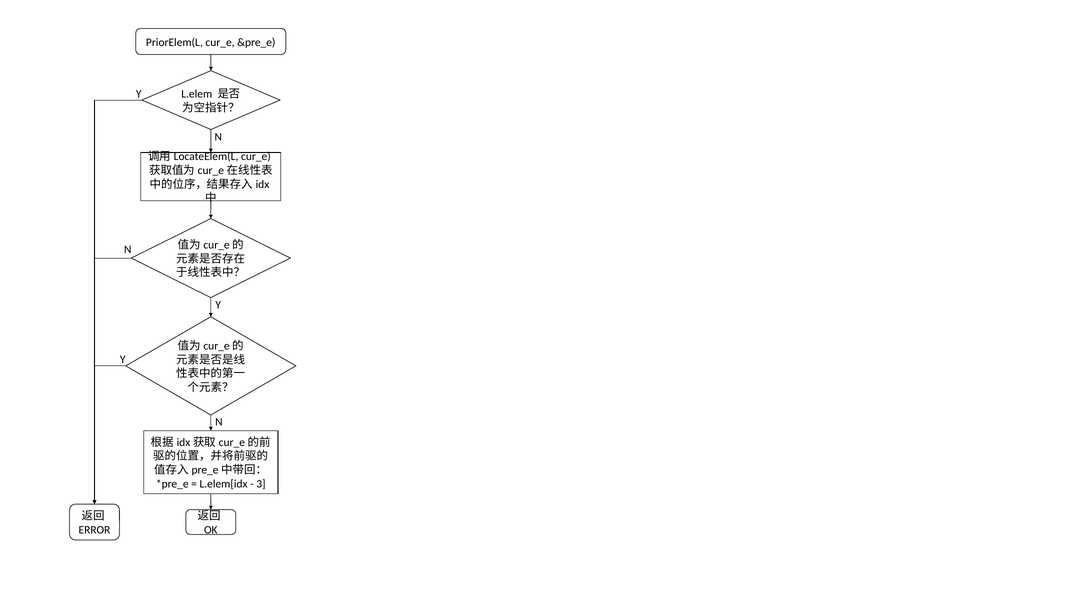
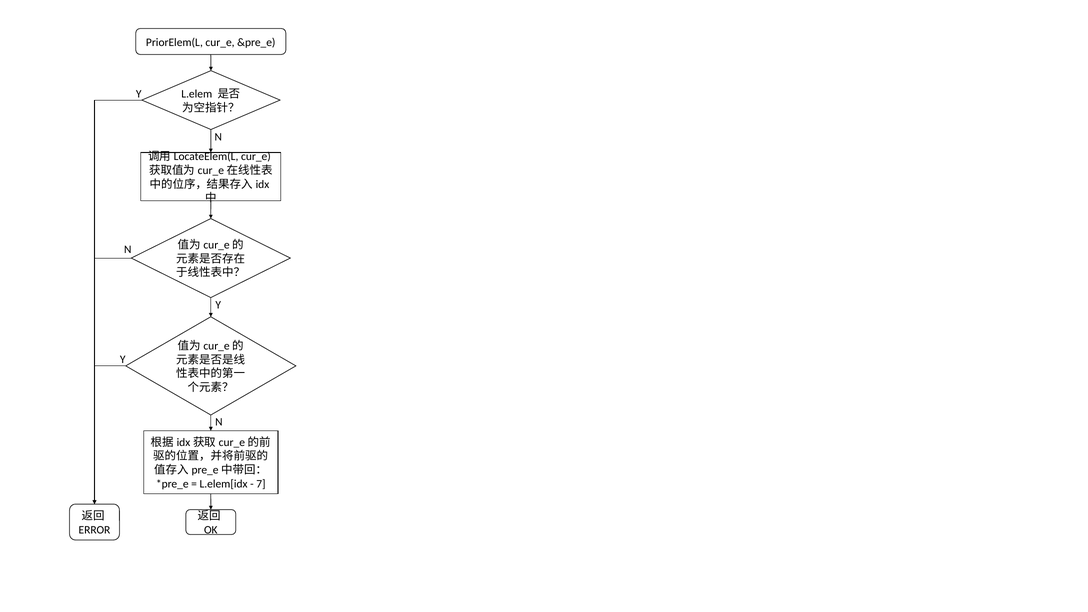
3: 3 -> 7 (261, 484)
